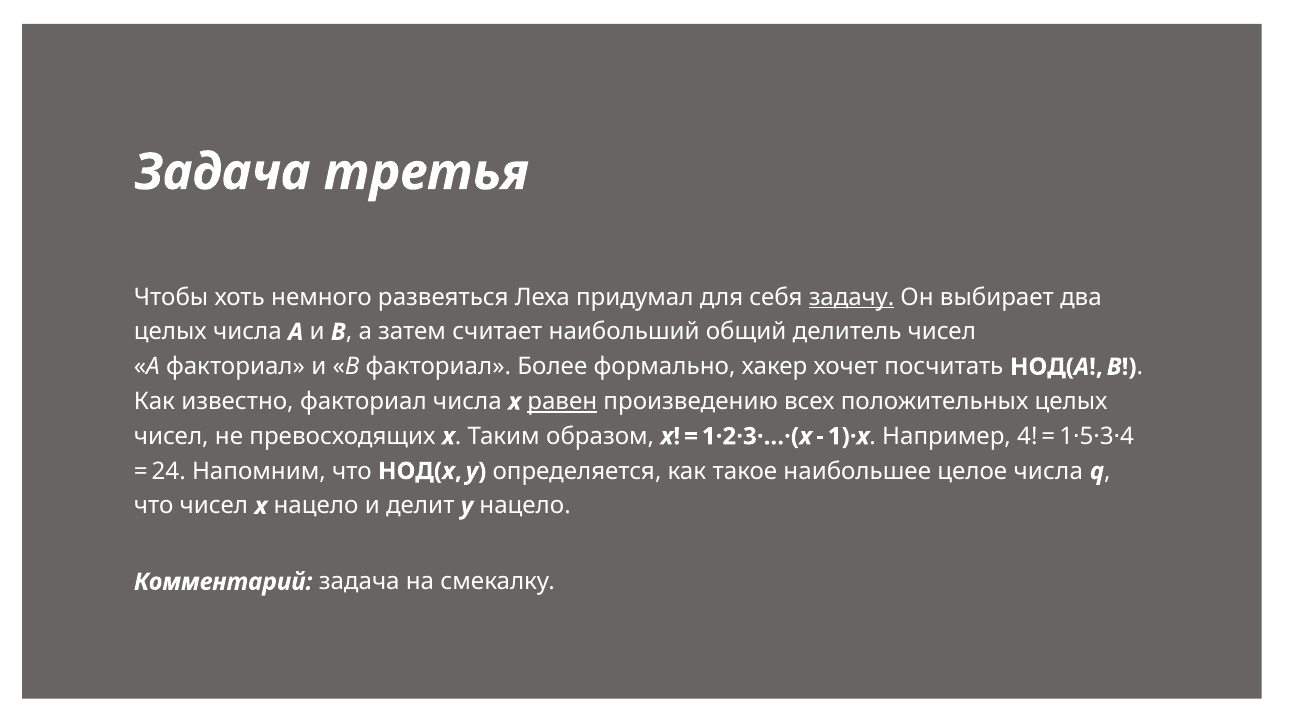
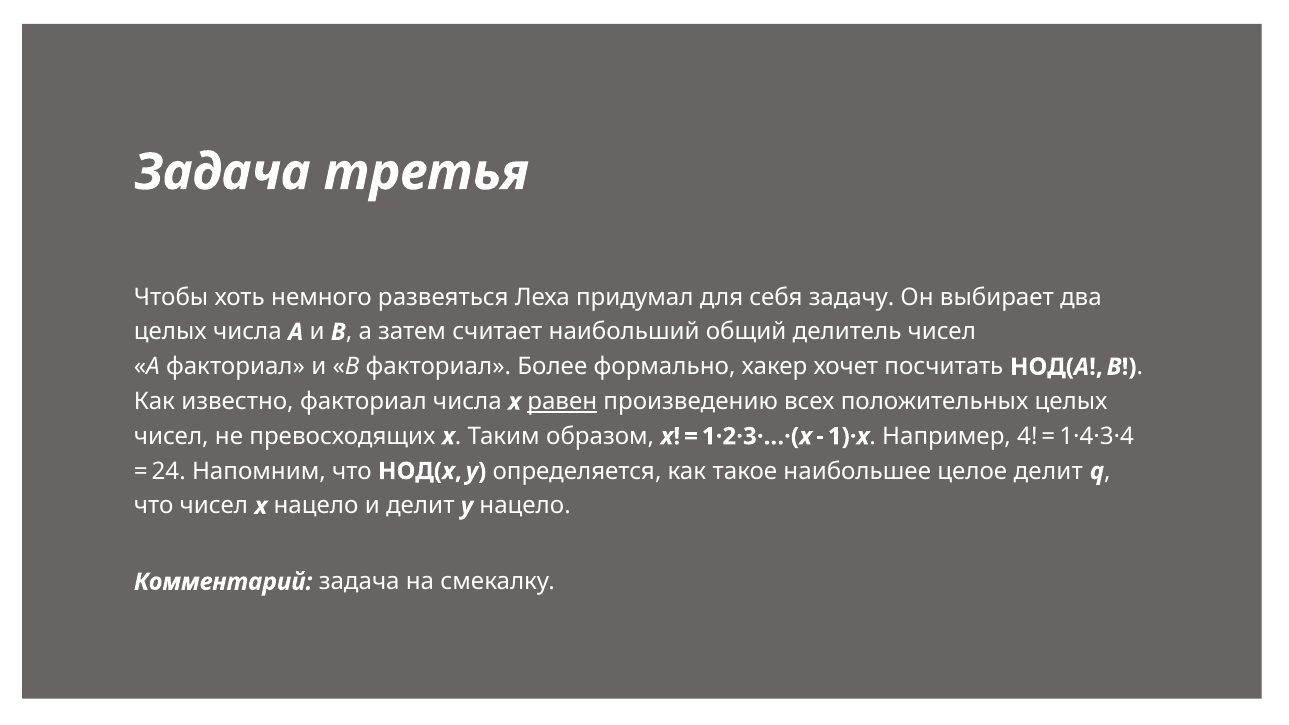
задачу underline: present -> none (852, 297)
1·5·3·4: 1·5·3·4 -> 1·4·3·4 (1097, 436)
целое числа: числа -> делит (1048, 471)
